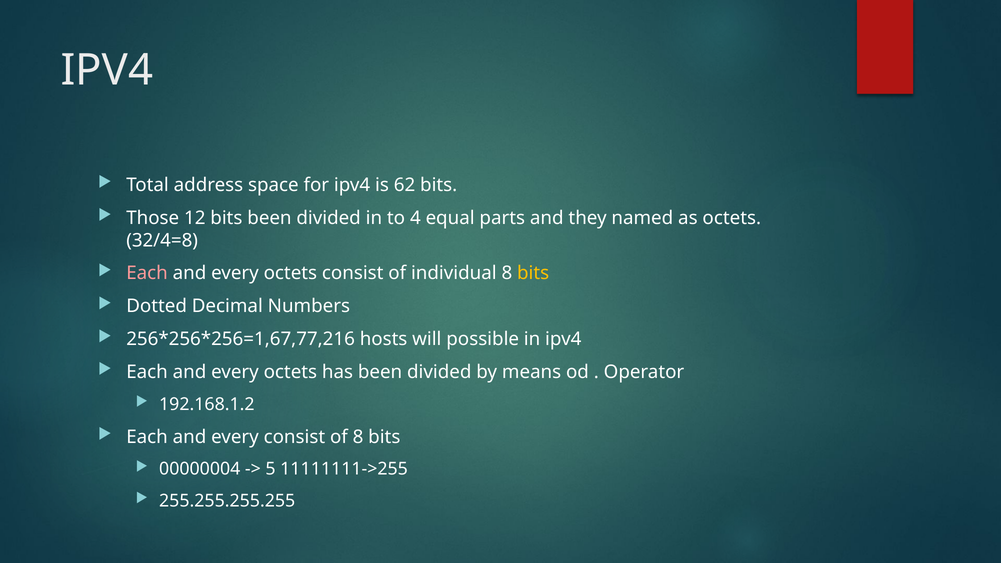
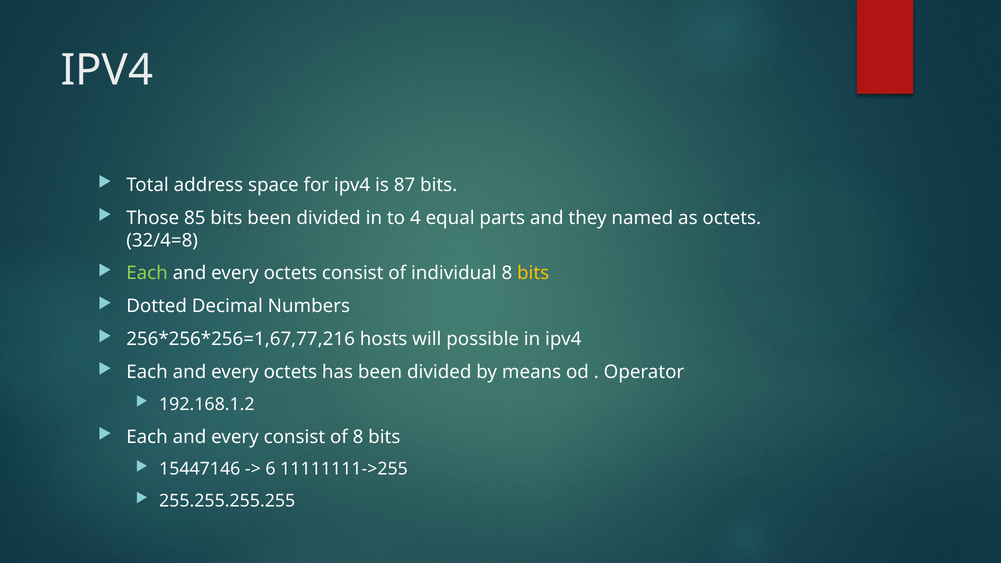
62: 62 -> 87 (405, 185)
12: 12 -> 85 (195, 218)
Each colour: pink -> light green (147, 273)
00000004: 00000004 -> 15447146 (200, 469)
5: 5 -> 6 (271, 469)
